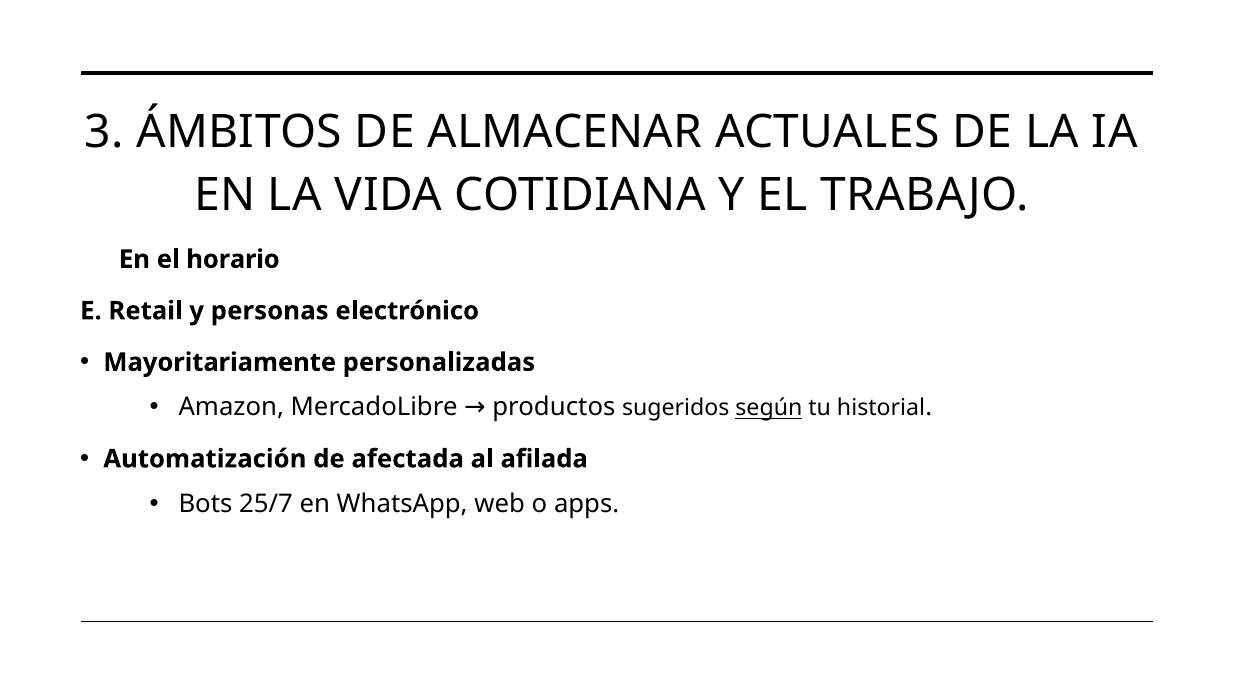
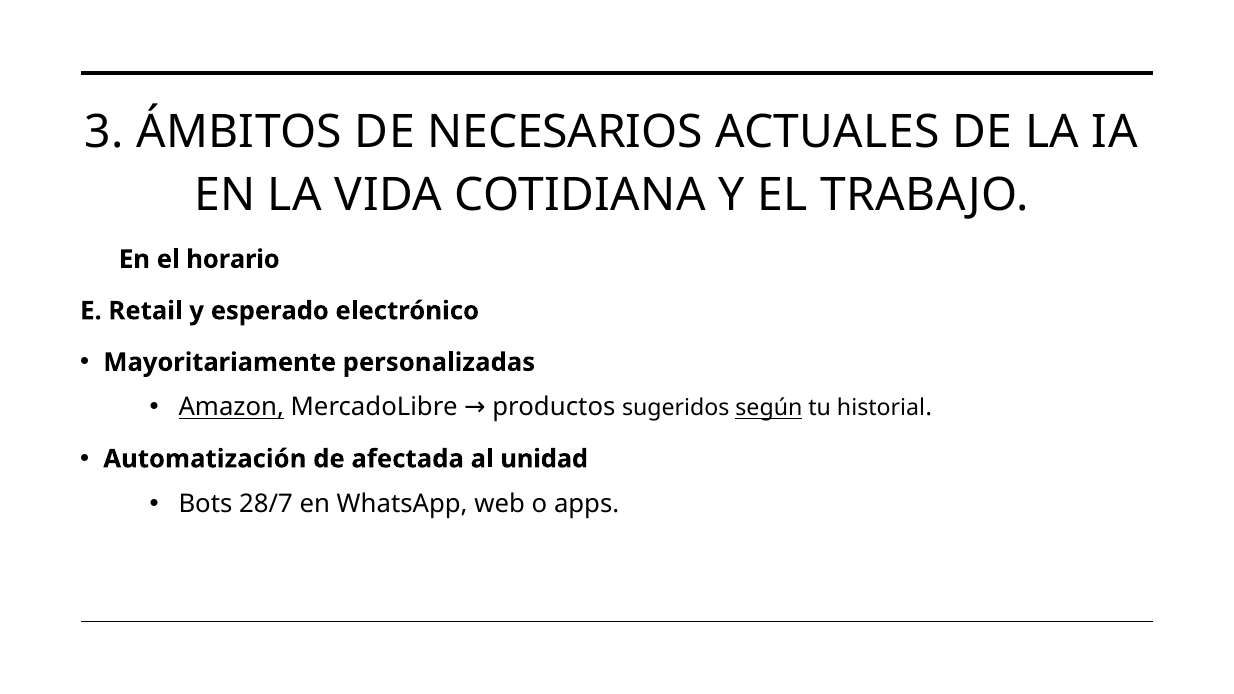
ALMACENAR: ALMACENAR -> NECESARIOS (565, 132)
personas: personas -> esperado (270, 311)
Amazon underline: none -> present (231, 407)
afilada: afilada -> unidad (544, 459)
25/7: 25/7 -> 28/7 (266, 504)
